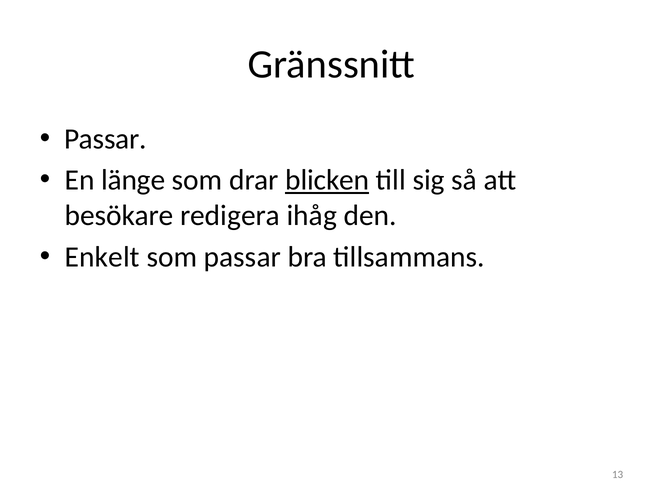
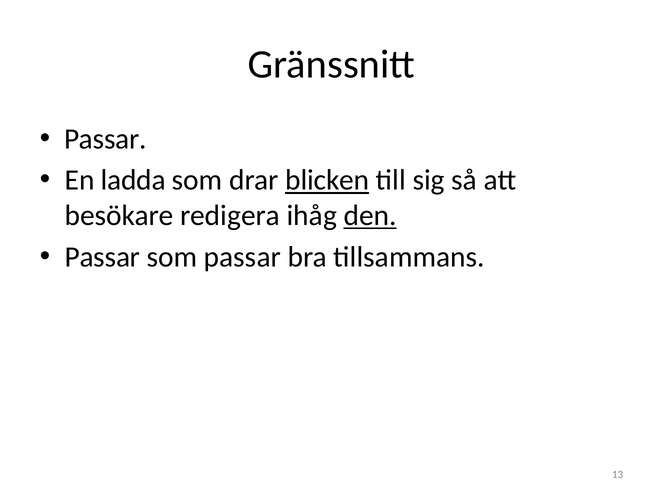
länge: länge -> ladda (133, 180)
den underline: none -> present (370, 216)
Enkelt: Enkelt -> Passar (102, 257)
